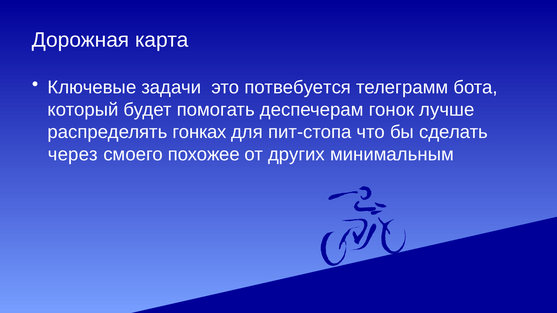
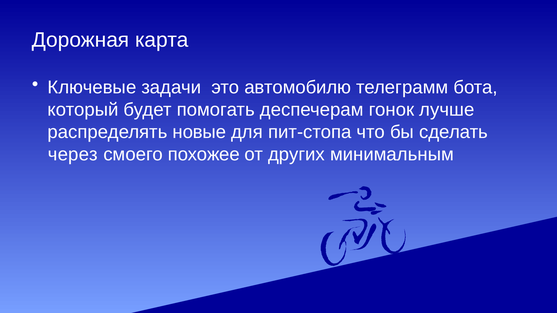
потвебуется: потвебуется -> автомобилю (298, 88)
гонках: гонках -> новые (199, 132)
